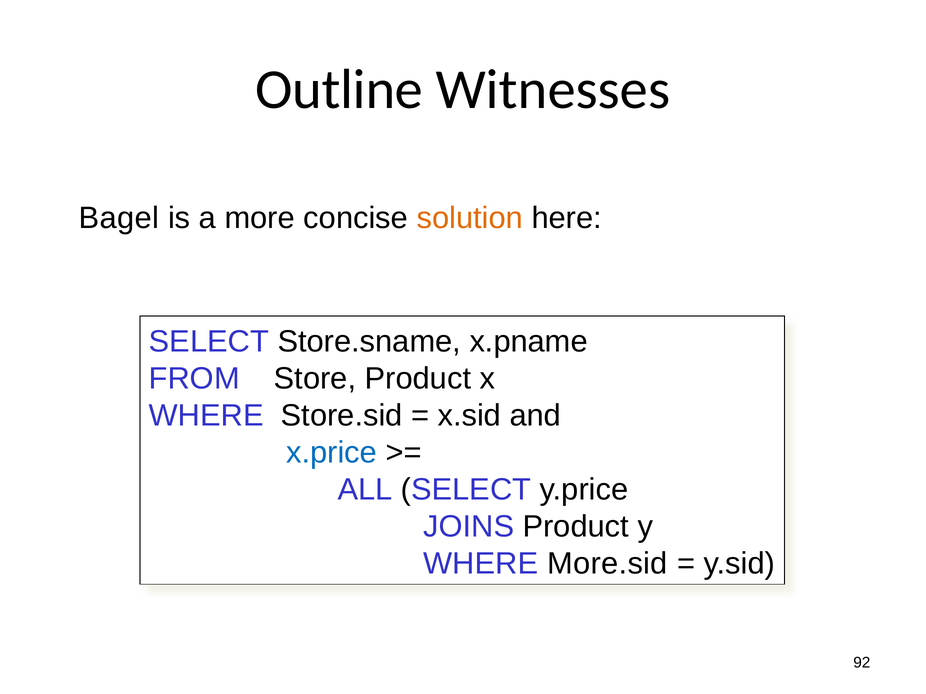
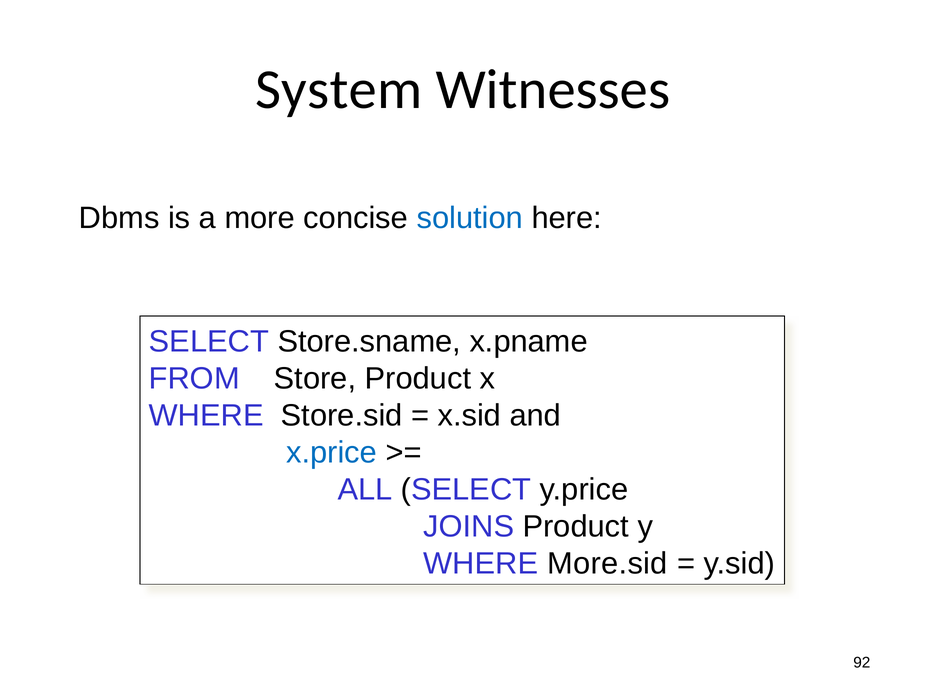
Outline: Outline -> System (339, 90)
Bagel: Bagel -> Dbms (119, 218)
solution colour: orange -> blue (470, 218)
